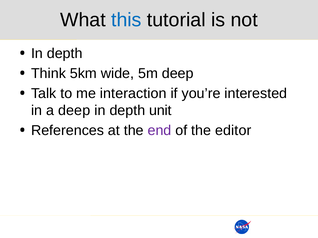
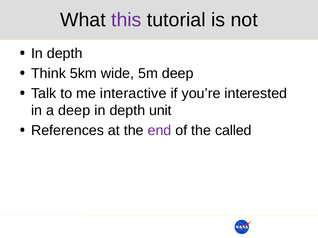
this colour: blue -> purple (126, 20)
interaction: interaction -> interactive (133, 94)
editor: editor -> called (233, 131)
